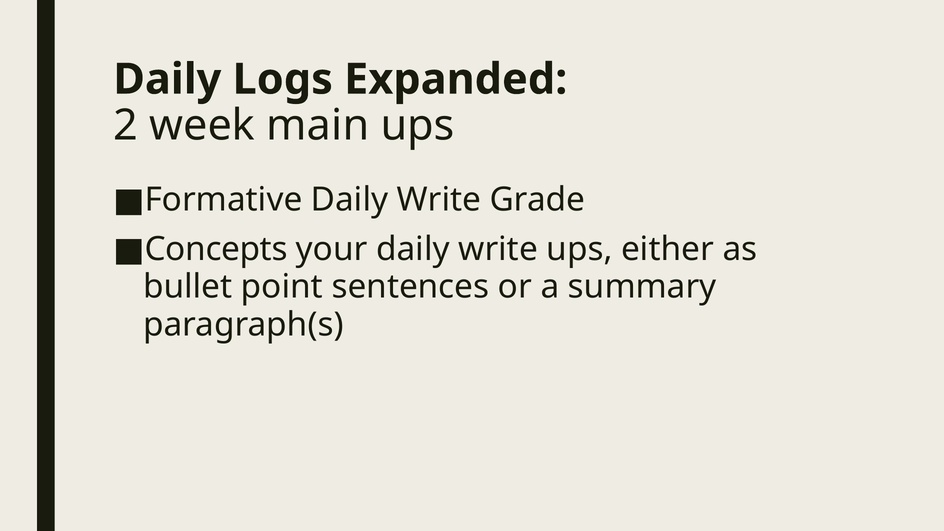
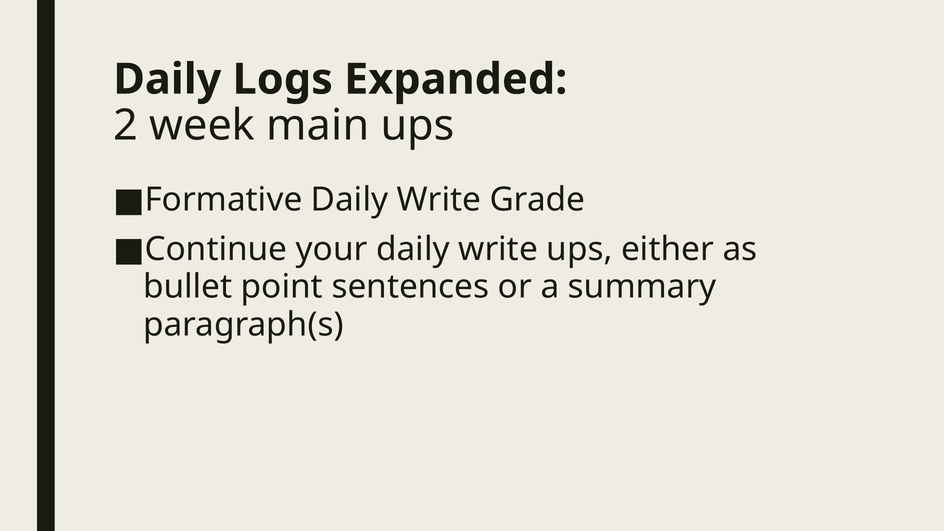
Concepts: Concepts -> Continue (216, 249)
